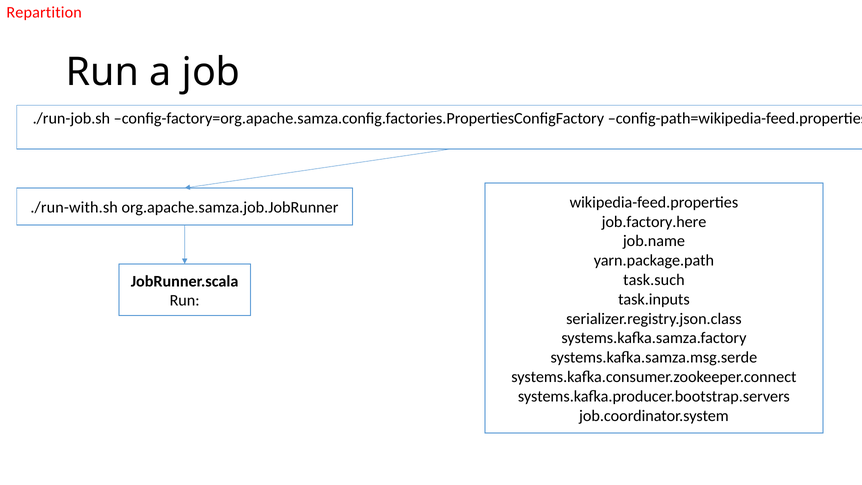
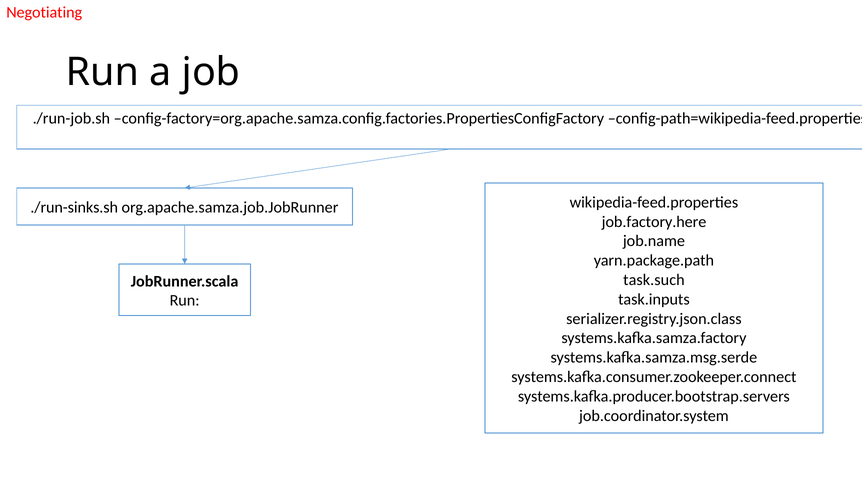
Repartition: Repartition -> Negotiating (44, 12)
./run-with.sh: ./run-with.sh -> ./run-sinks.sh (74, 208)
